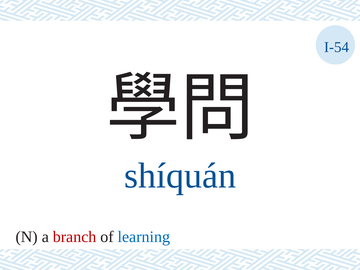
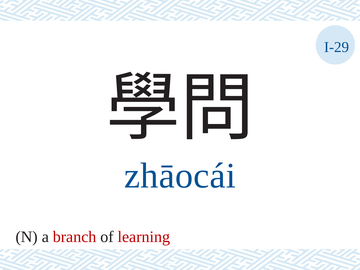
I-54: I-54 -> I-29 (337, 47)
shíquán: shíquán -> zhāocái (180, 176)
learning colour: blue -> red (144, 237)
